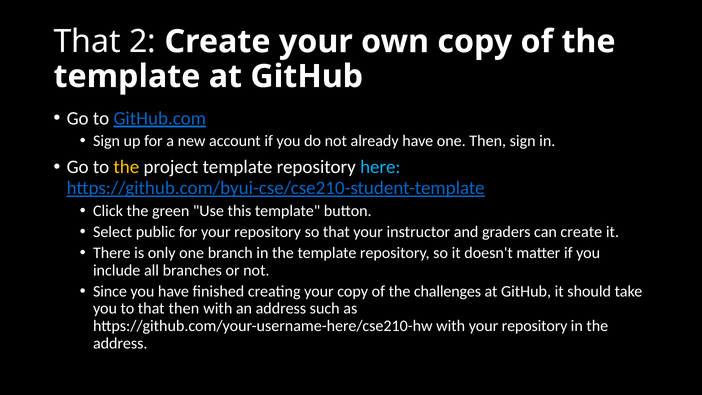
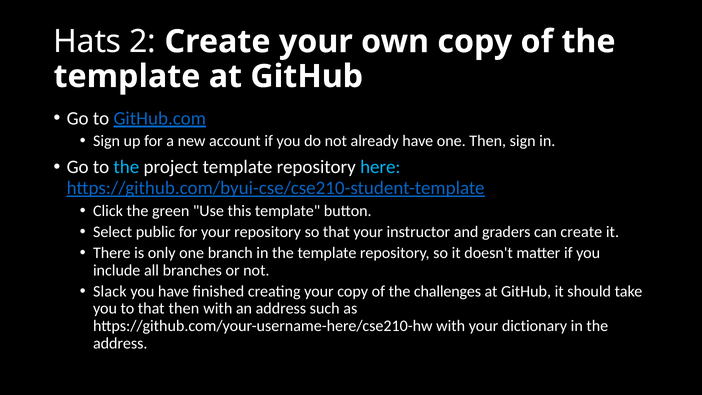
That: That -> Hats (87, 42)
the colour: yellow -> light blue (126, 167)
Since: Since -> Slack (110, 291)
with your repository: repository -> dictionary (535, 326)
